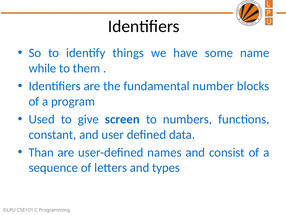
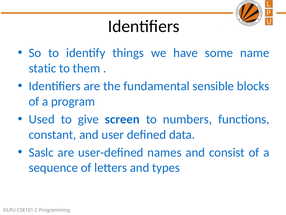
while: while -> static (42, 68)
number: number -> sensible (213, 86)
Than: Than -> Saslc (41, 152)
